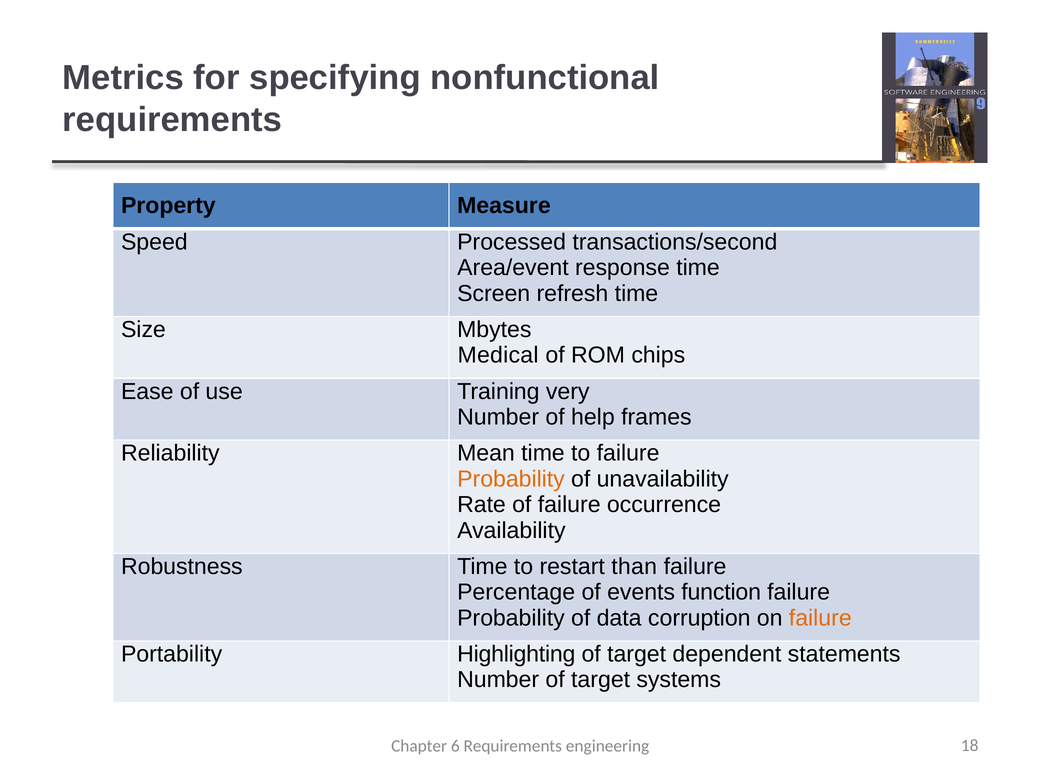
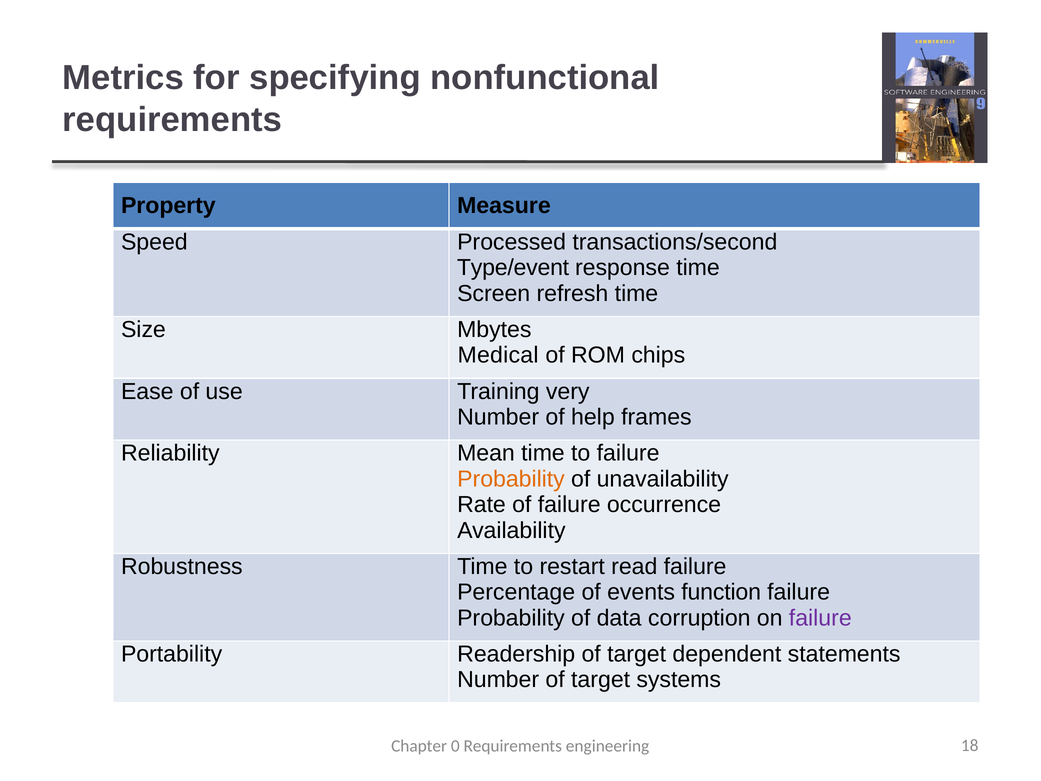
Area/event: Area/event -> Type/event (513, 268)
than: than -> read (634, 566)
failure colour: orange -> purple (820, 618)
Highlighting: Highlighting -> Readership (516, 654)
6: 6 -> 0 (455, 746)
